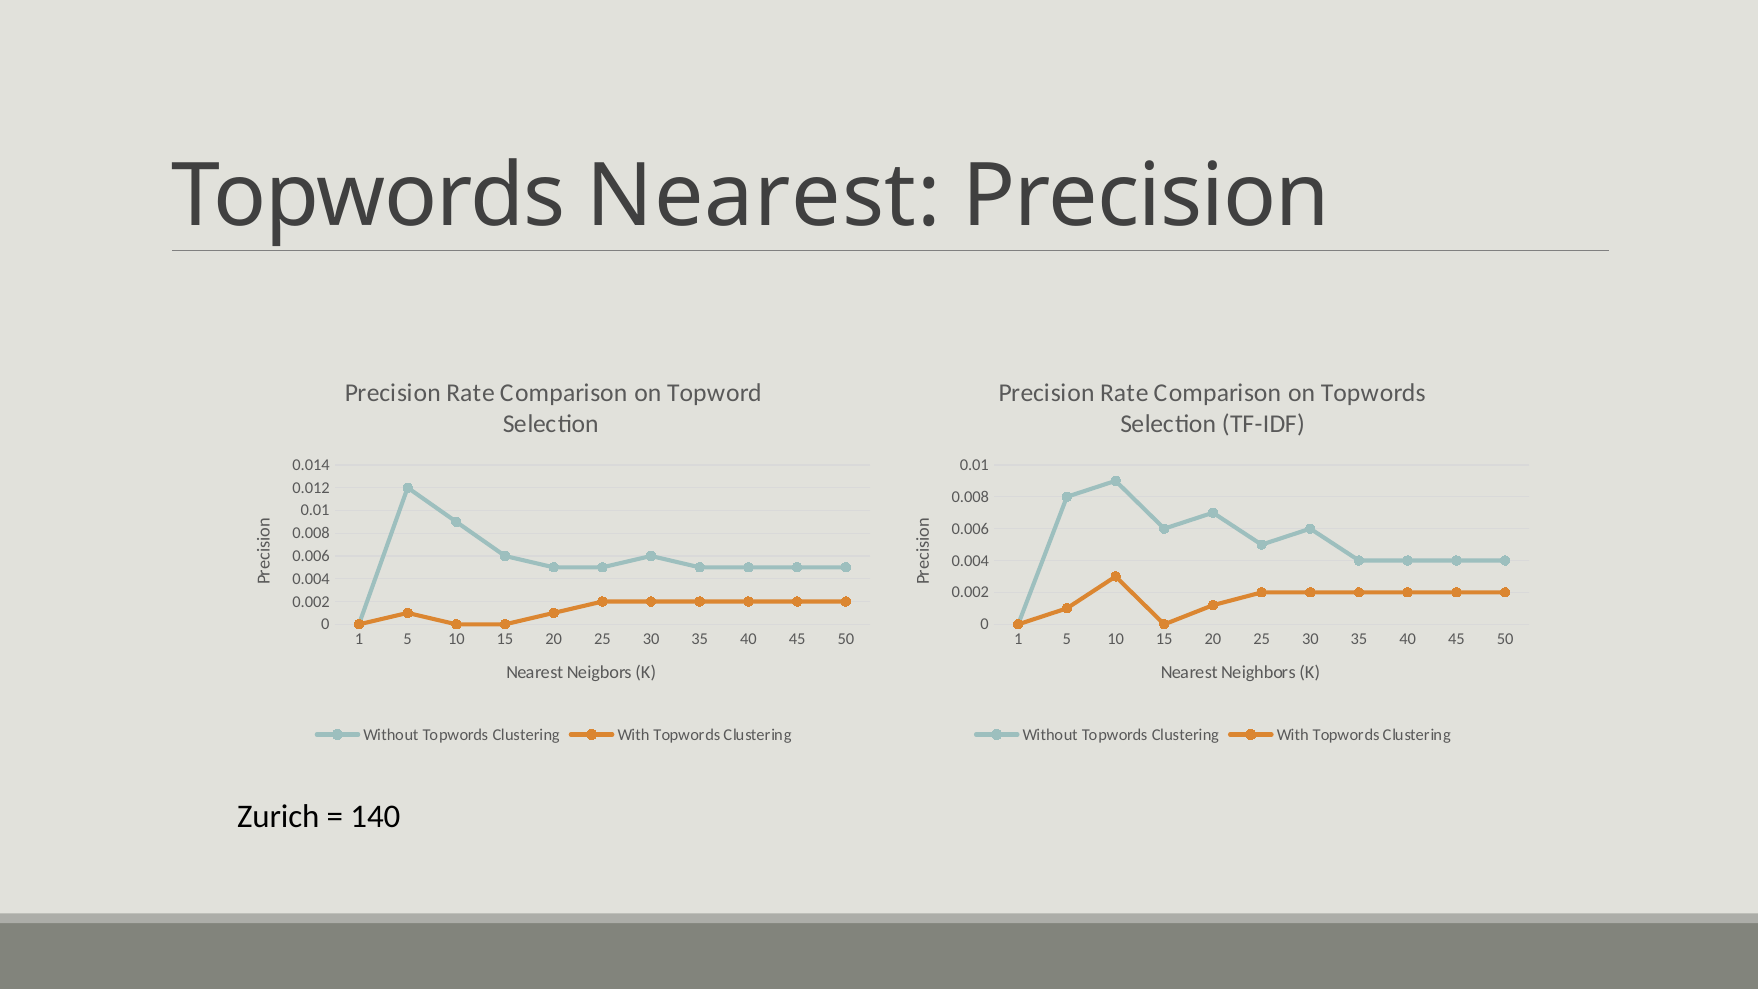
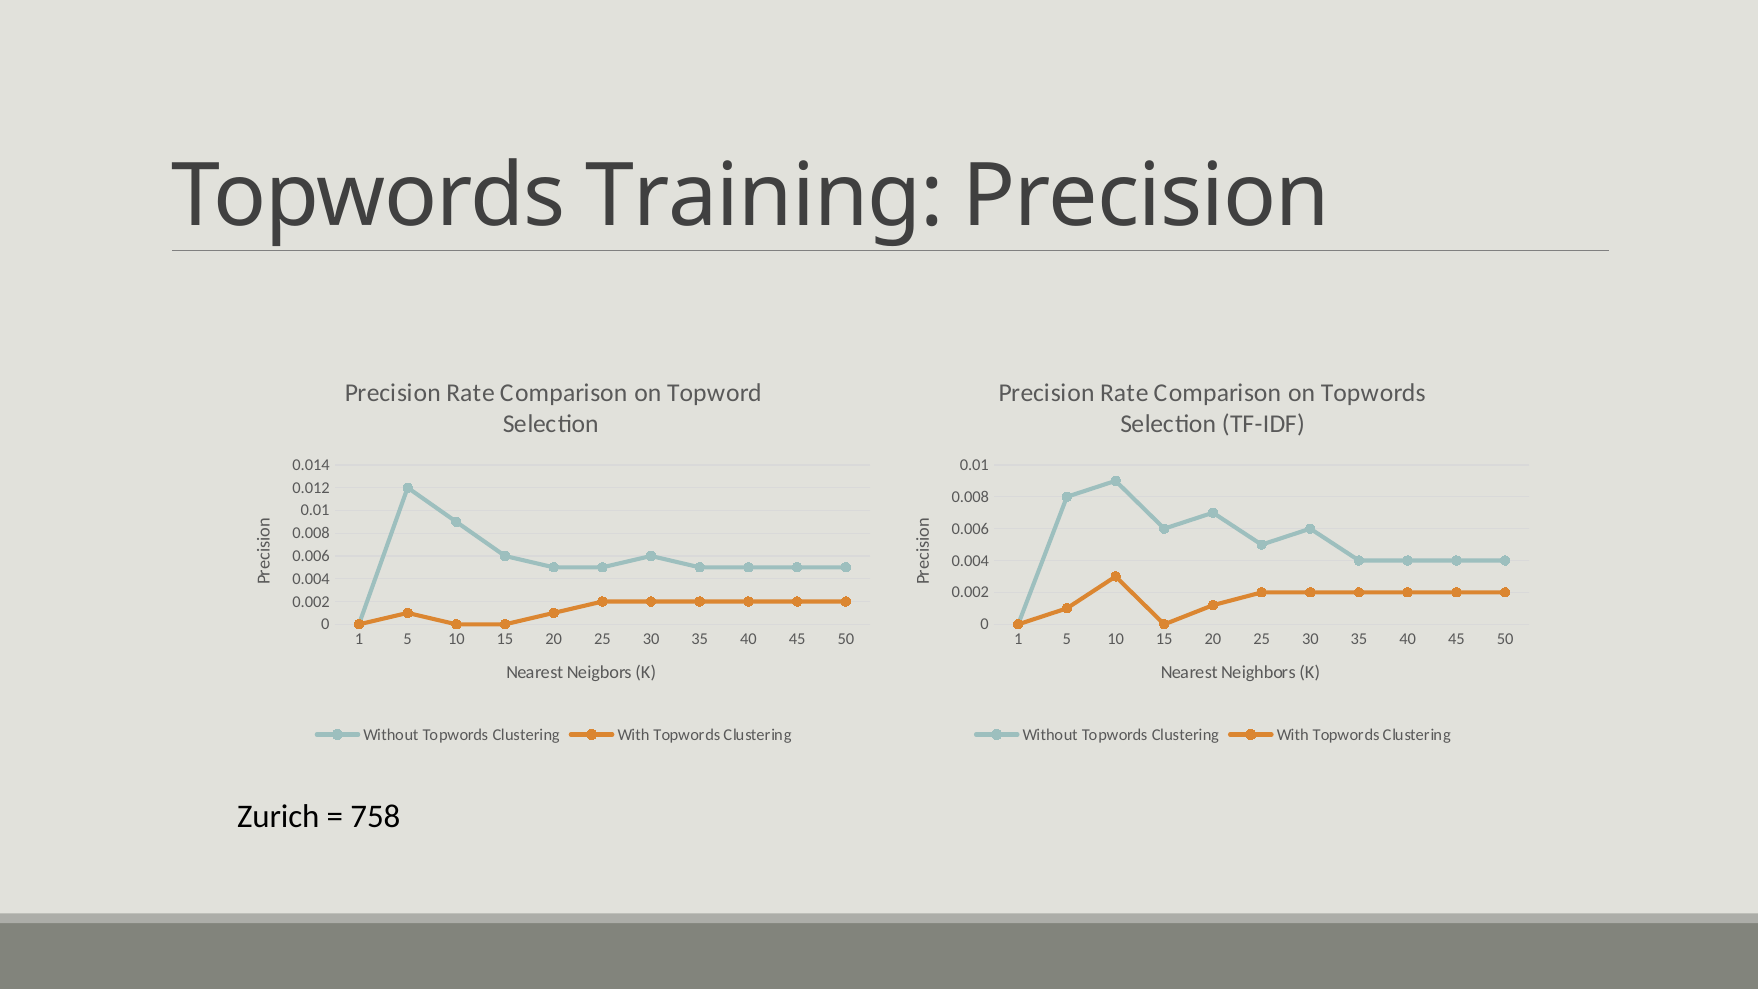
Topwords Nearest: Nearest -> Training (765, 197)
140: 140 -> 758 (375, 817)
